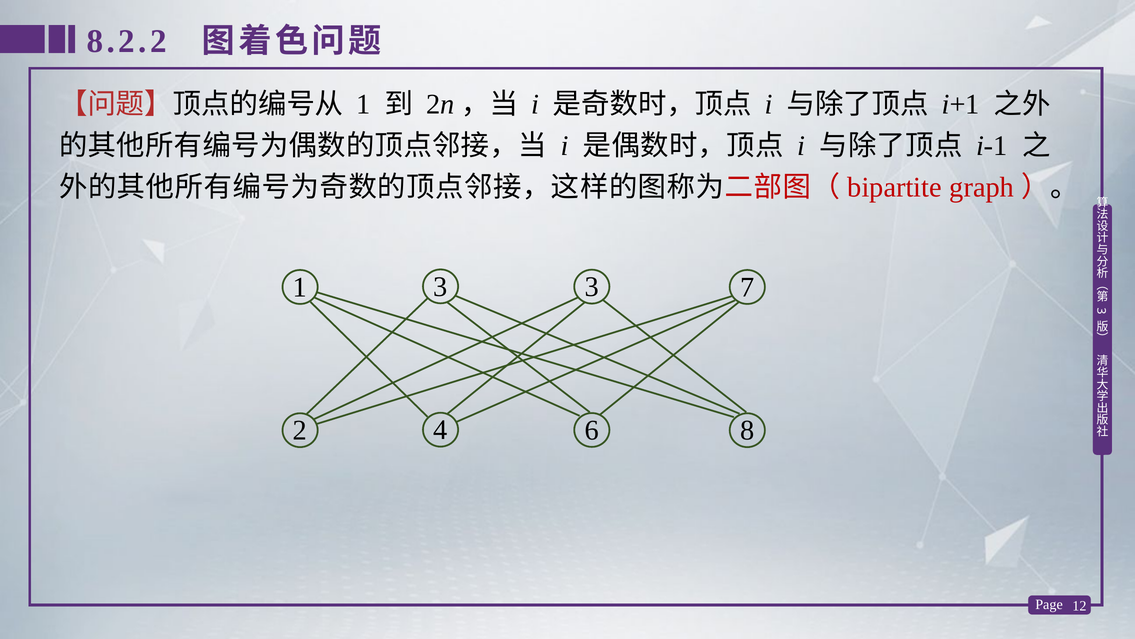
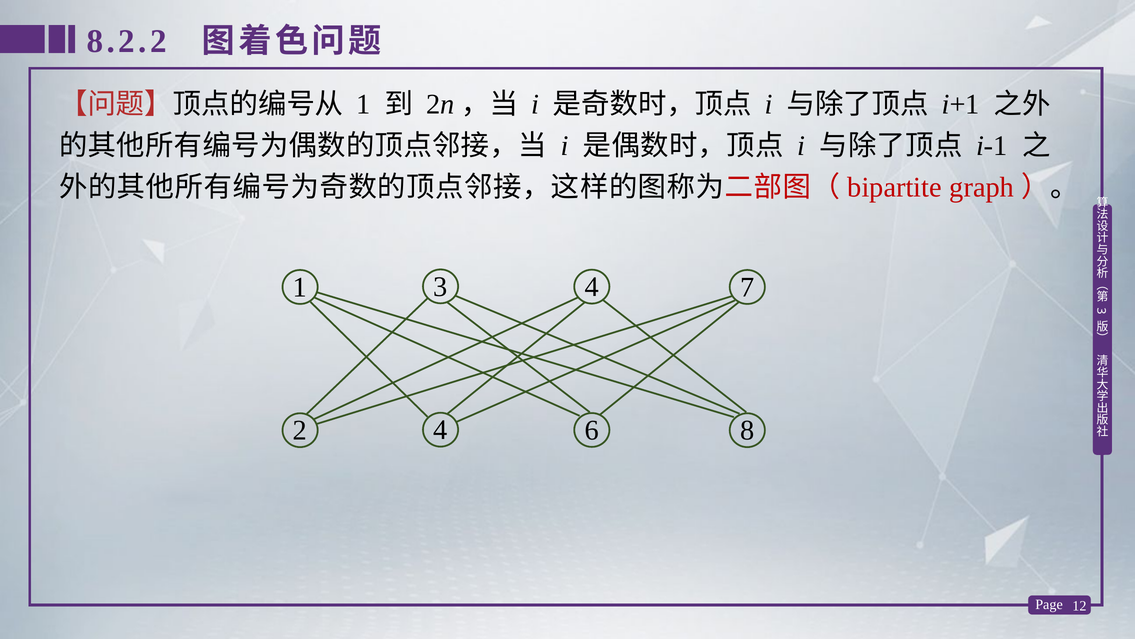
1 3: 3 -> 4 (592, 287)
